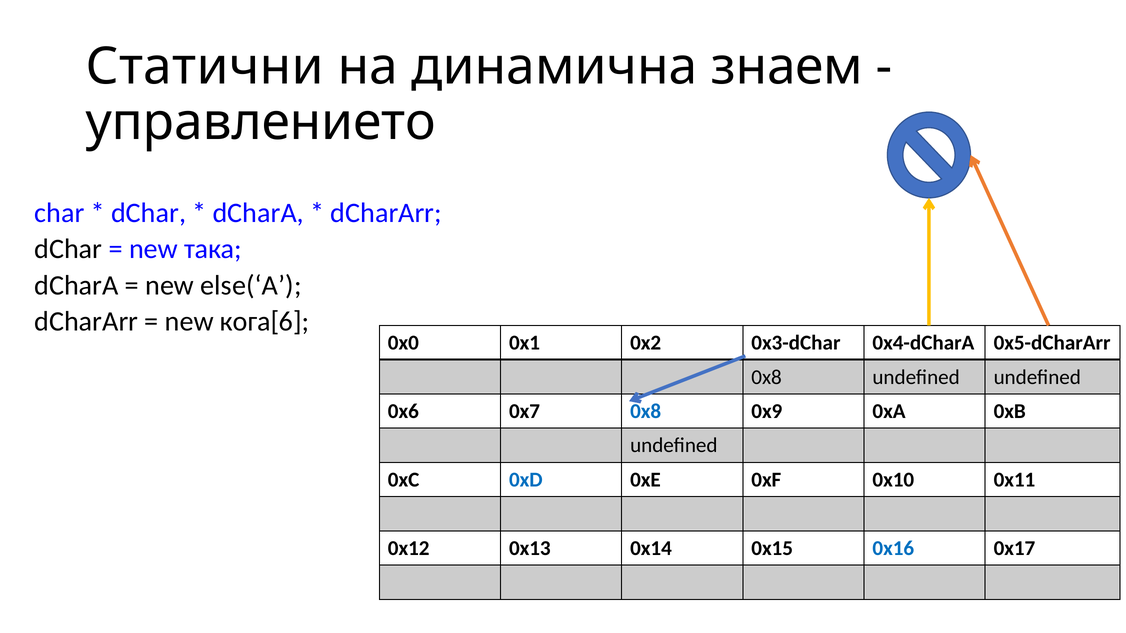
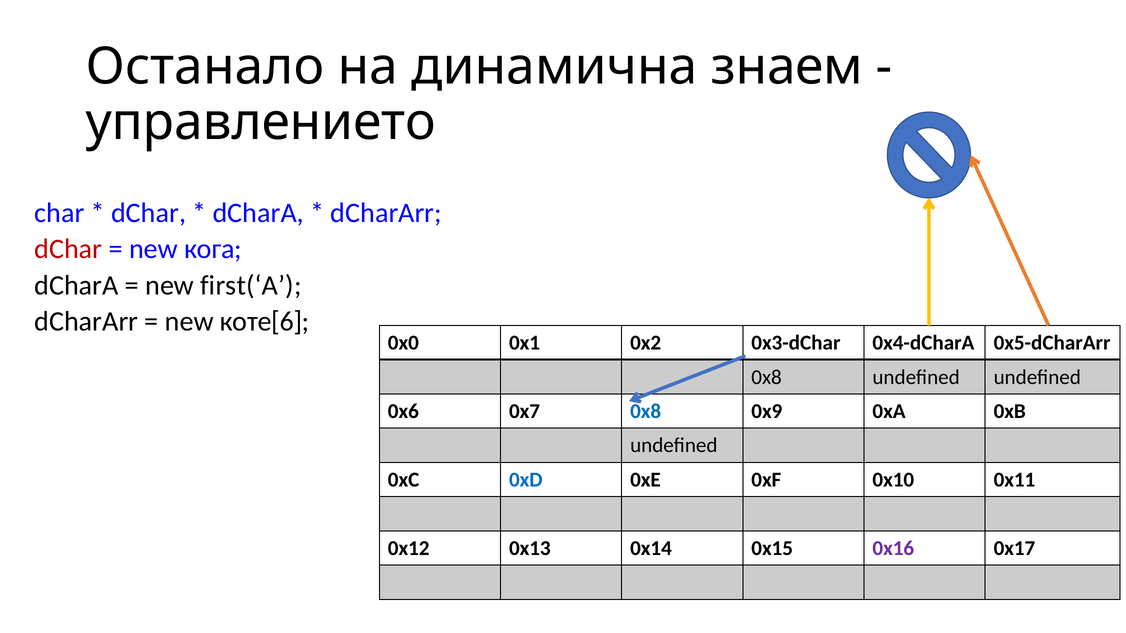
Статични: Статични -> Останало (205, 67)
dChar colour: black -> red (68, 249)
така: така -> кога (213, 249)
else(‘A: else(‘A -> first(‘A (251, 286)
кога[6: кога[6 -> коте[6 (265, 322)
0x16 colour: blue -> purple (893, 549)
